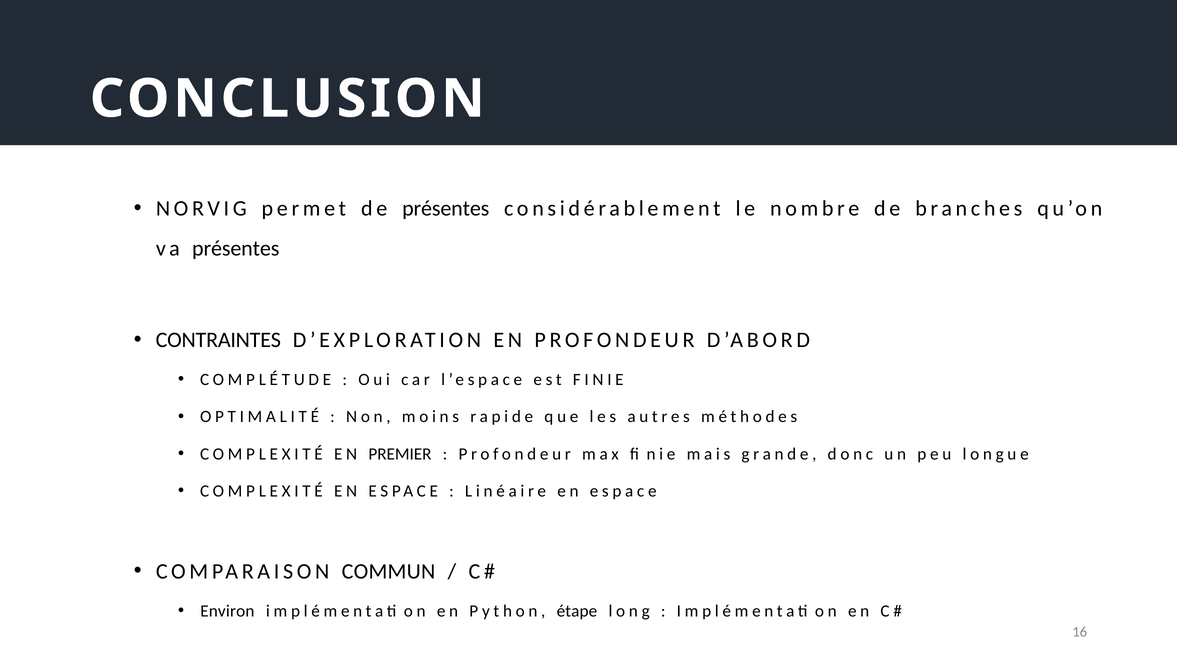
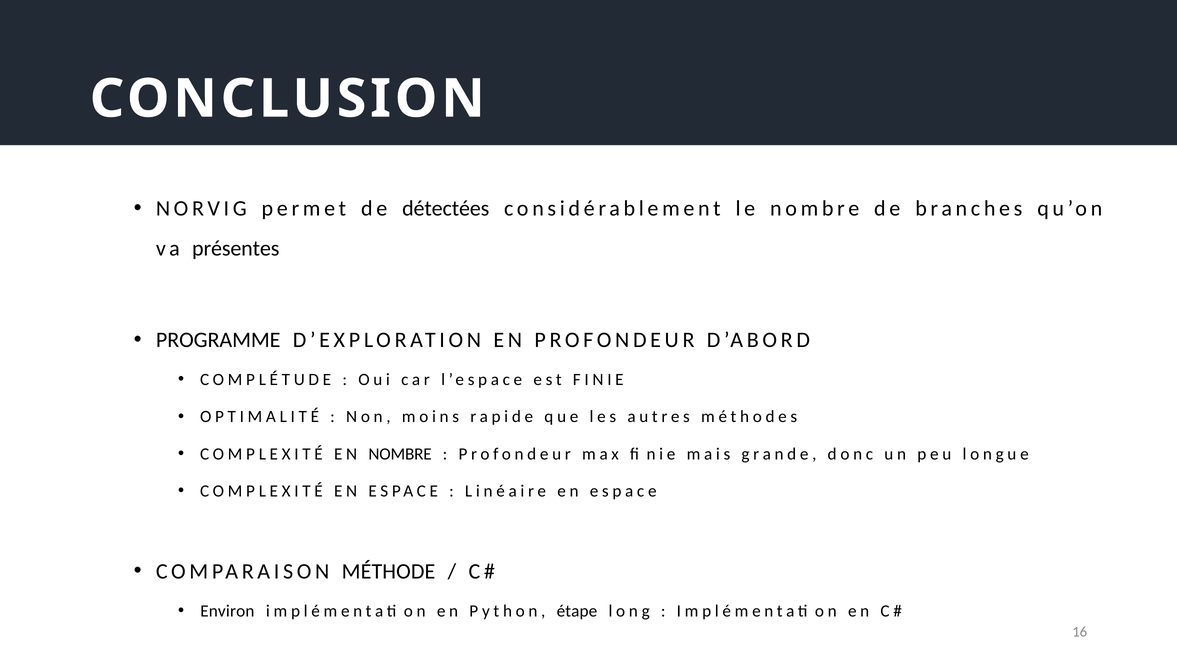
de présentes: présentes -> détectées (446, 209)
CONTRAINTES: CONTRAINTES -> PROGRAMME (218, 340)
EN PREMIER: PREMIER -> NOMBRE (400, 454)
COMMUN: COMMUN -> MÉTHODE (389, 571)
